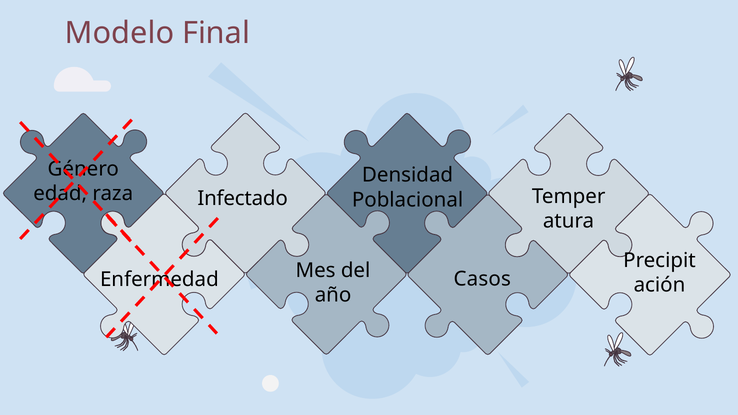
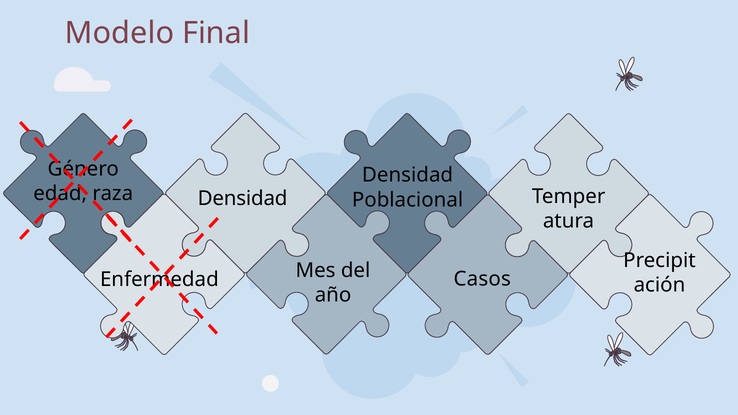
Infectado: Infectado -> Densidad (243, 199)
